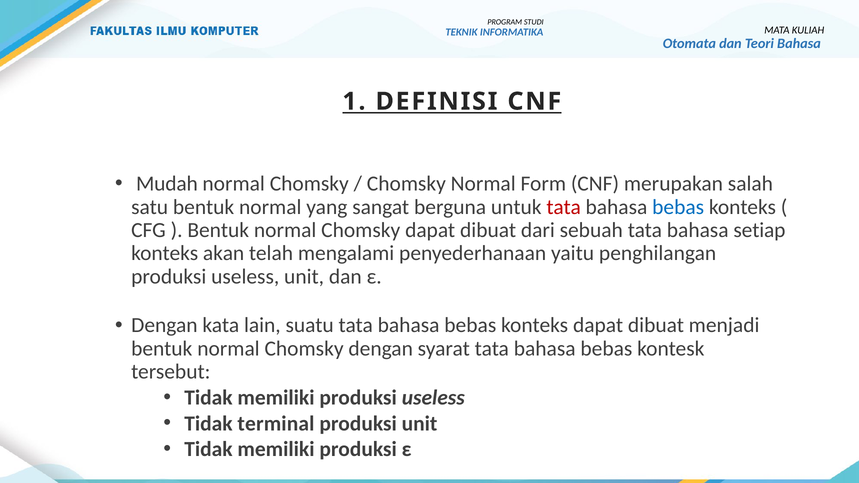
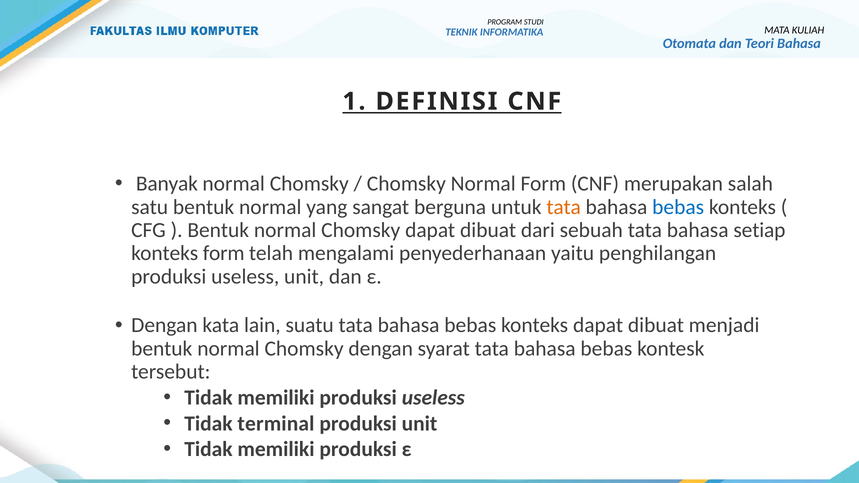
Mudah: Mudah -> Banyak (167, 184)
tata colour: red -> orange (564, 207)
konteks akan: akan -> form (224, 253)
